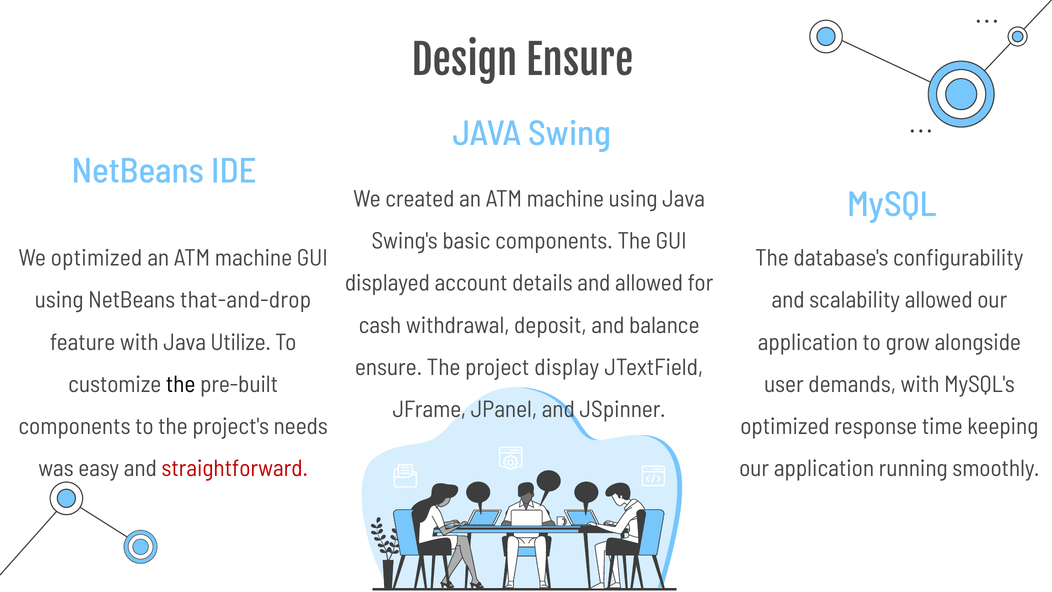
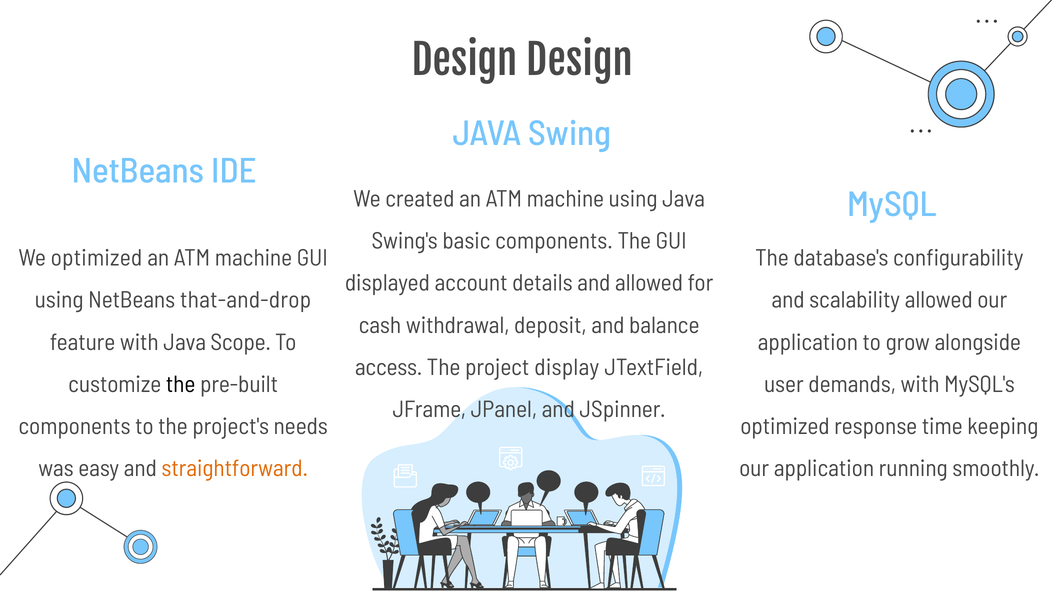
Design Ensure: Ensure -> Design (580, 62)
Utilize: Utilize -> Scope (241, 342)
ensure: ensure -> access (389, 367)
straightforward colour: red -> orange (235, 468)
